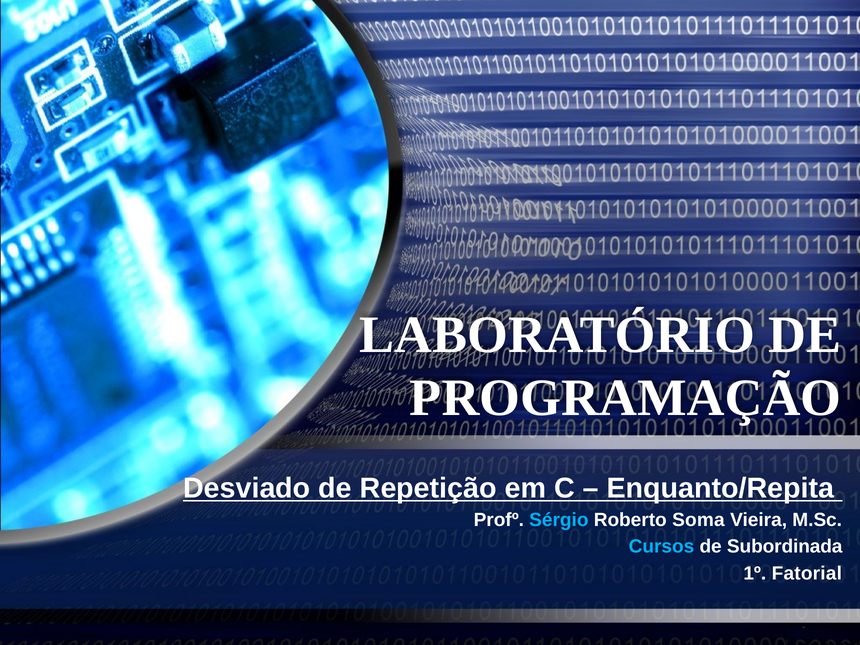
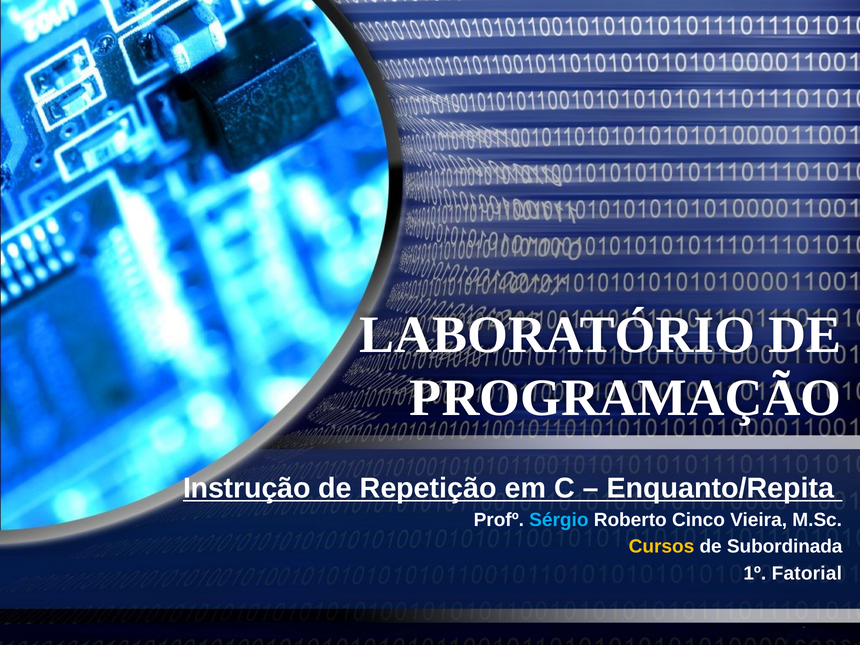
Desviado: Desviado -> Instrução (247, 488)
Soma: Soma -> Cinco (699, 520)
Cursos colour: light blue -> yellow (661, 547)
